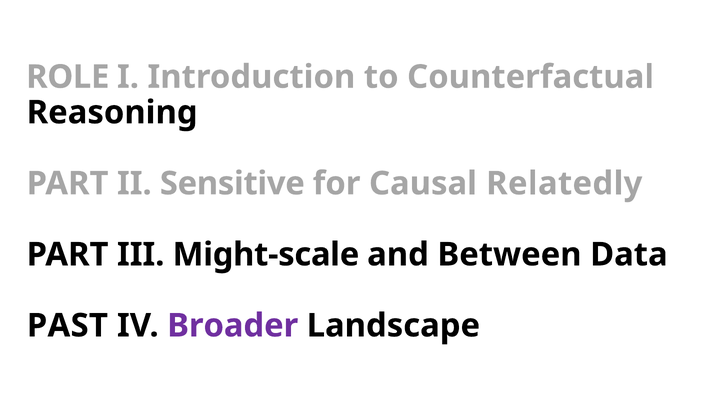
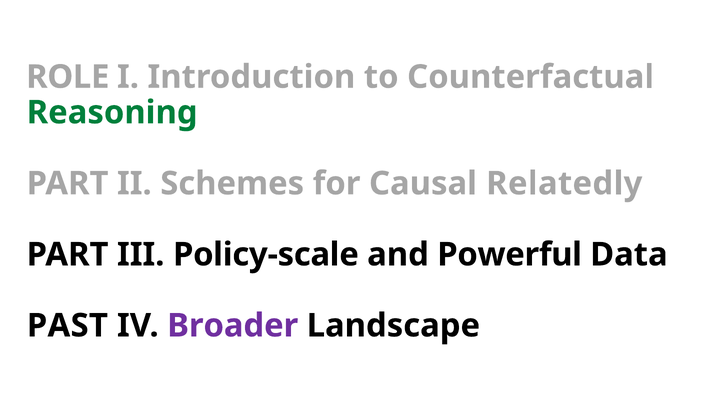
Reasoning colour: black -> green (112, 112)
Sensitive: Sensitive -> Schemes (232, 183)
Might-scale: Might-scale -> Policy-scale (266, 254)
Between: Between -> Powerful (510, 254)
